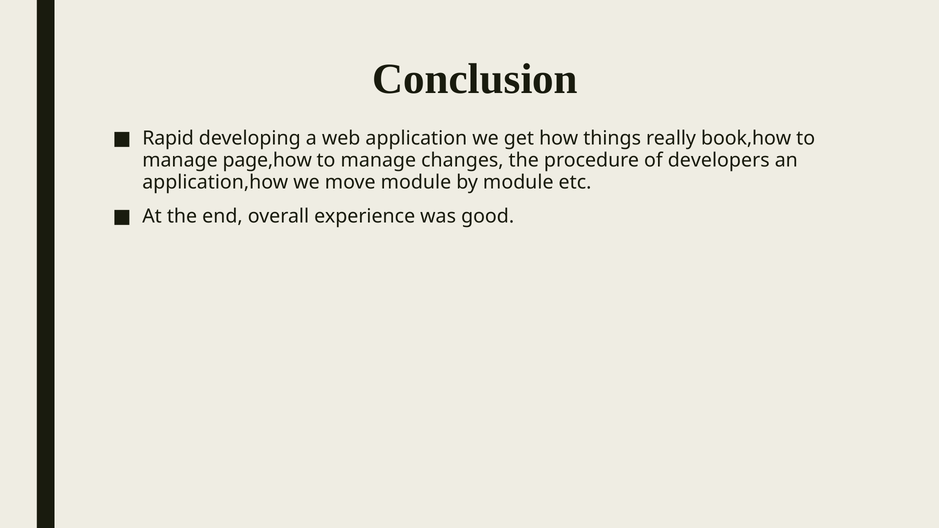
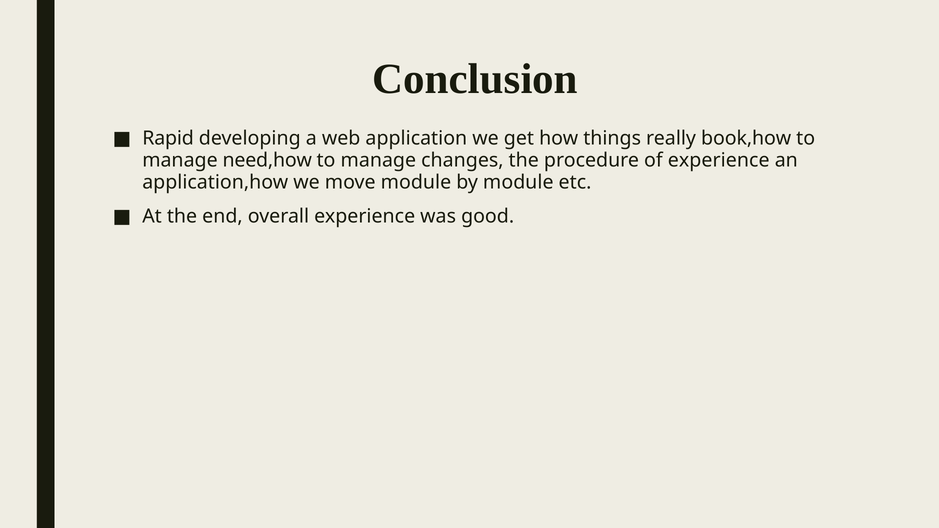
page,how: page,how -> need,how (267, 160)
of developers: developers -> experience (719, 160)
